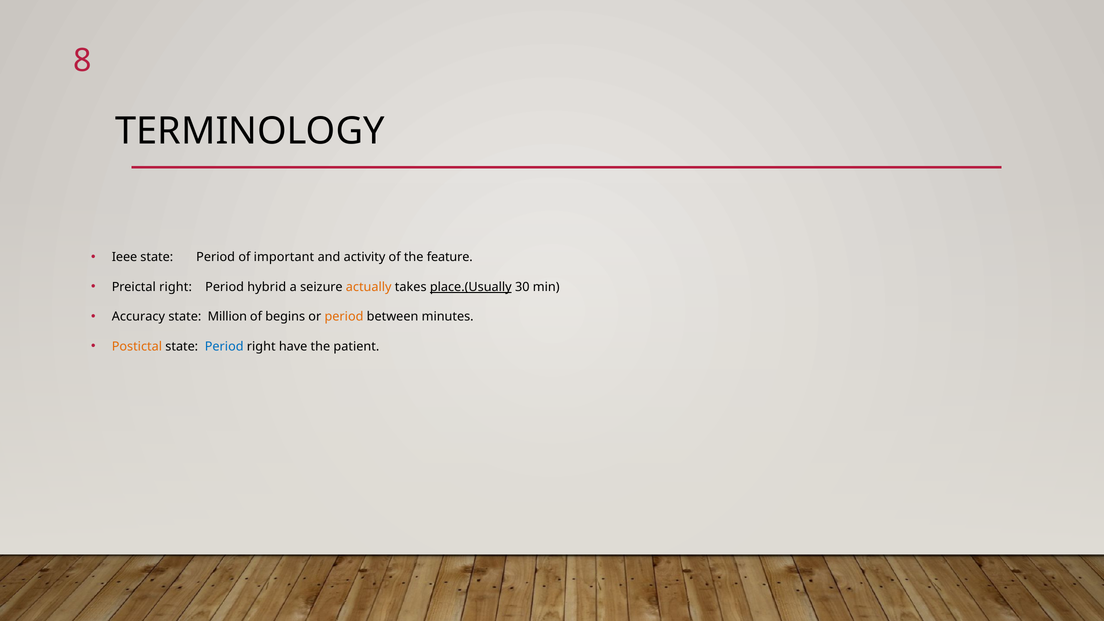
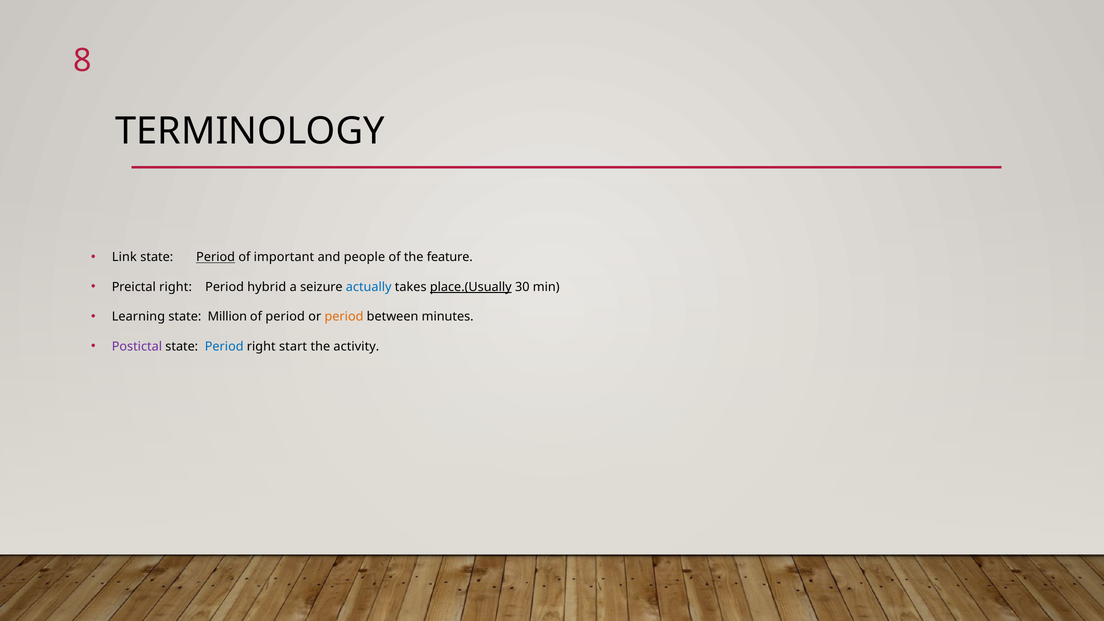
Ieee: Ieee -> Link (124, 257)
Period underline: none -> present (216, 257)
activity: activity -> people (364, 257)
actually colour: orange -> blue (369, 287)
Accuracy: Accuracy -> Learning (138, 317)
of begins: begins -> period (285, 317)
Postictal colour: orange -> purple (137, 346)
have: have -> start (293, 346)
patient: patient -> activity (356, 346)
